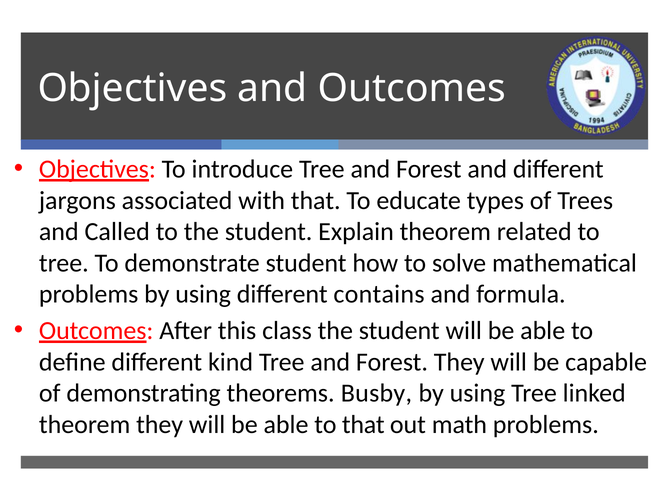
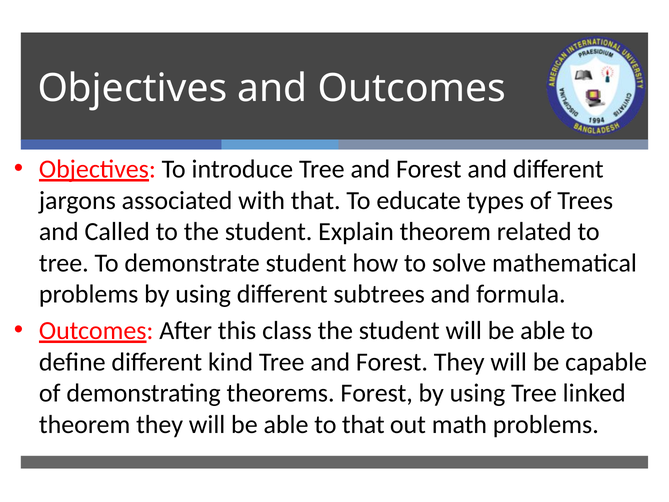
contains: contains -> subtrees (379, 294)
theorems Busby: Busby -> Forest (377, 393)
